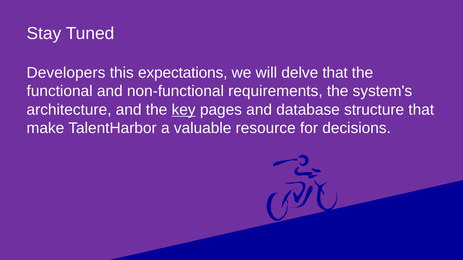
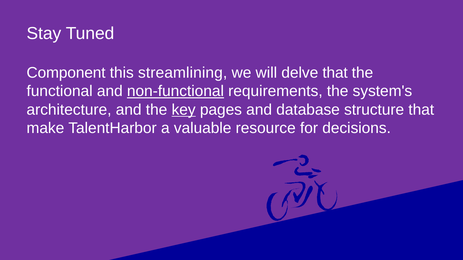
Developers: Developers -> Component (66, 73)
expectations: expectations -> streamlining (183, 73)
non-functional underline: none -> present (175, 91)
